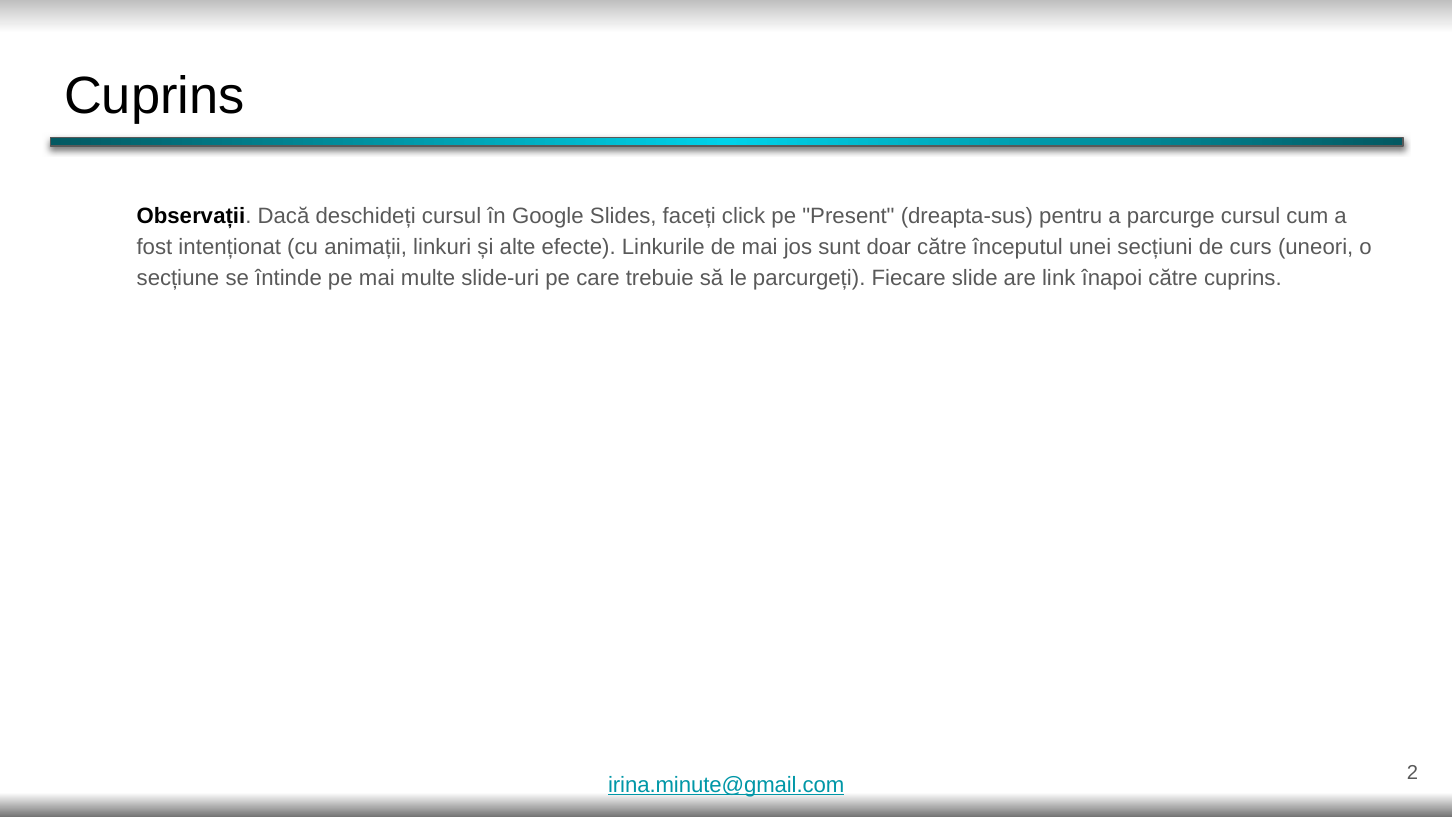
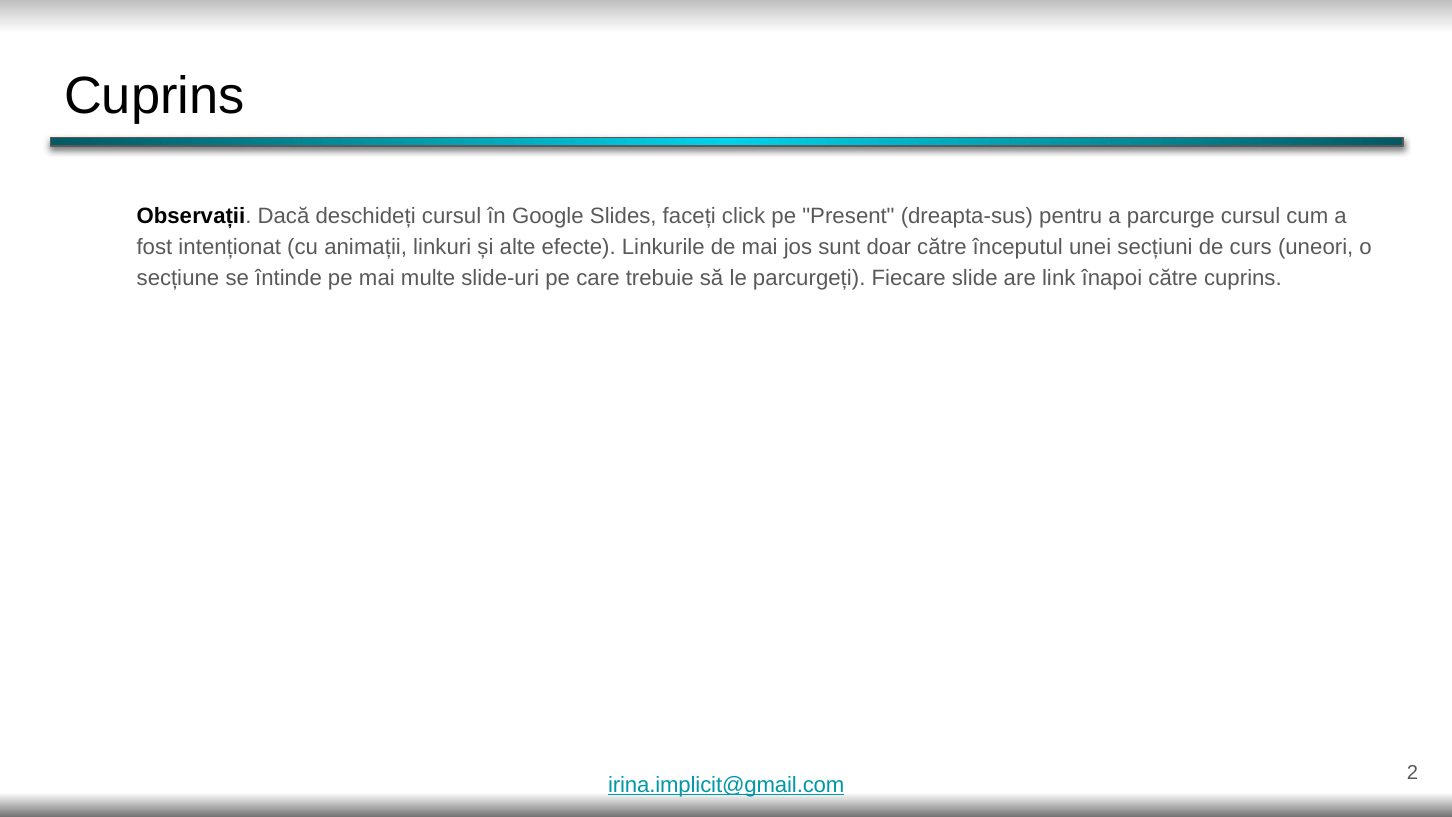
irina.minute@gmail.com: irina.minute@gmail.com -> irina.implicit@gmail.com (726, 785)
